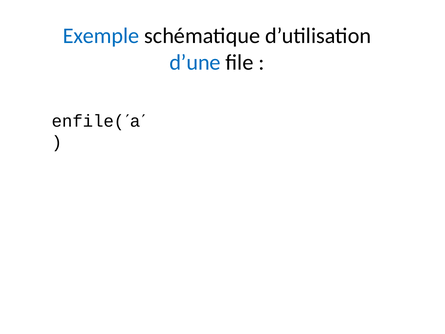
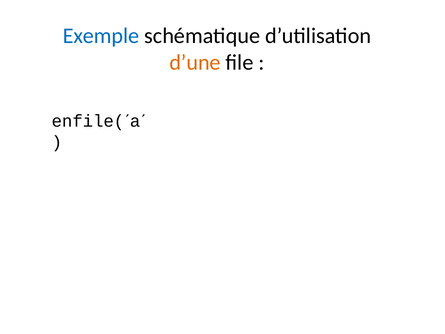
d’une colour: blue -> orange (195, 62)
